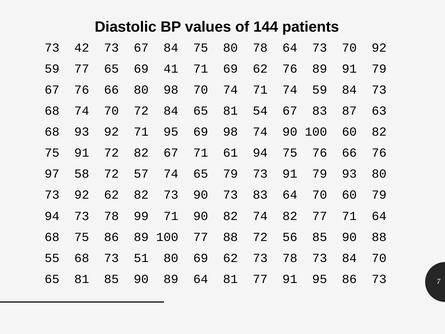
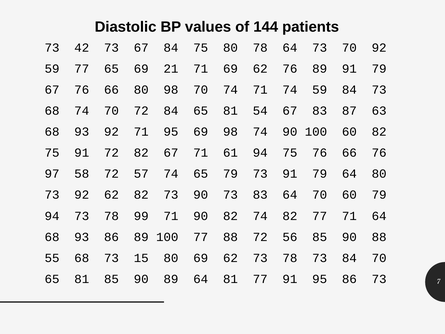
41: 41 -> 21 (171, 69)
79 93: 93 -> 64 (349, 174)
75: 75 -> 93 (82, 237)
51: 51 -> 15 (141, 258)
